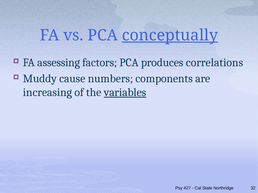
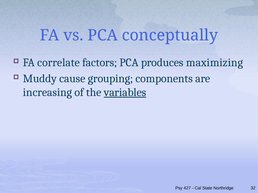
conceptually underline: present -> none (170, 35)
assessing: assessing -> correlate (59, 63)
correlations: correlations -> maximizing (215, 63)
numbers: numbers -> grouping (111, 79)
